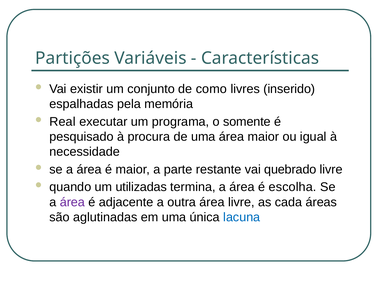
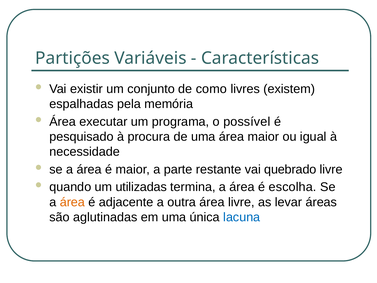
inserido: inserido -> existem (289, 89)
Real: Real -> Área (63, 122)
somente: somente -> possível (247, 122)
área colour: purple -> orange (72, 202)
cada: cada -> levar (288, 202)
